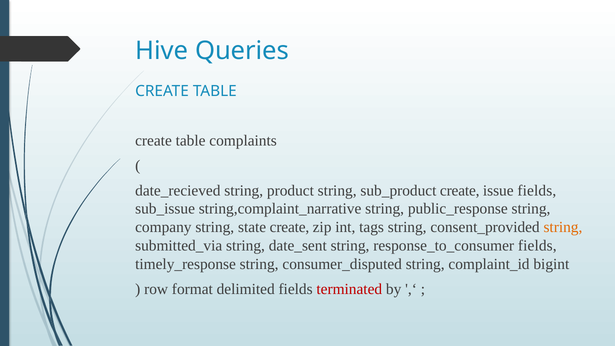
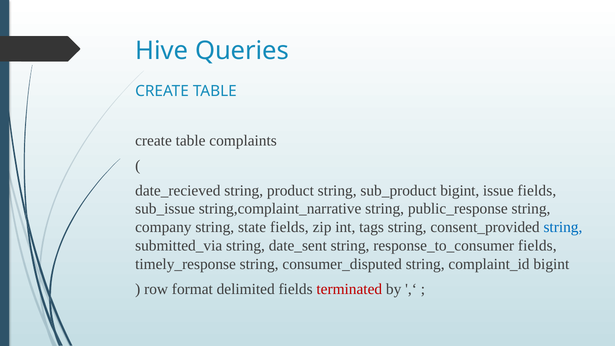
sub_product create: create -> bigint (460, 190)
state create: create -> fields (289, 227)
string colour: orange -> blue (563, 227)
